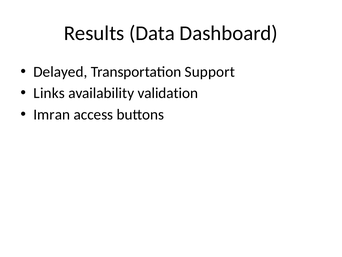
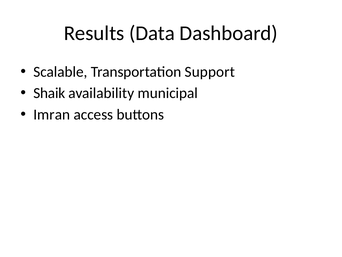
Delayed: Delayed -> Scalable (60, 72)
Links: Links -> Shaik (49, 93)
validation: validation -> municipal (168, 93)
